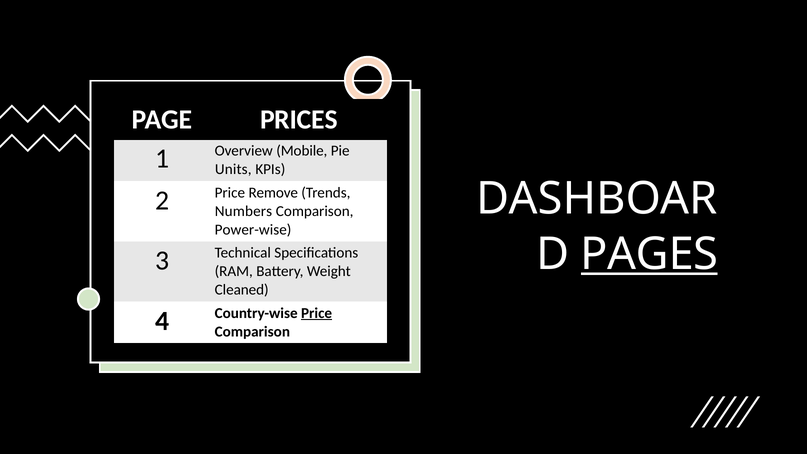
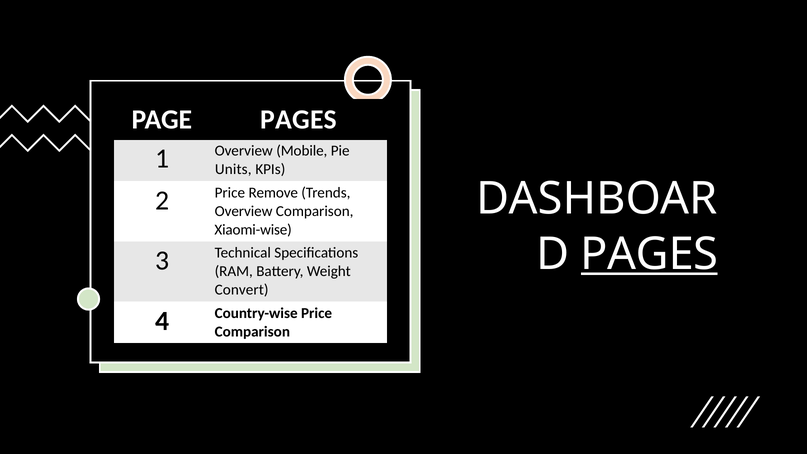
PAGE PRICES: PRICES -> PAGES (299, 119)
Numbers: Numbers -> Overview (244, 211)
Power-wise: Power-wise -> Xiaomi-wise (253, 230)
Cleaned: Cleaned -> Convert (242, 290)
Price underline: present -> none (317, 313)
